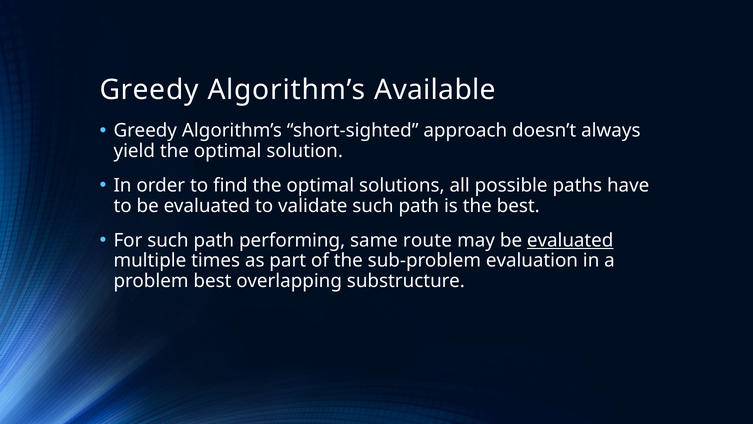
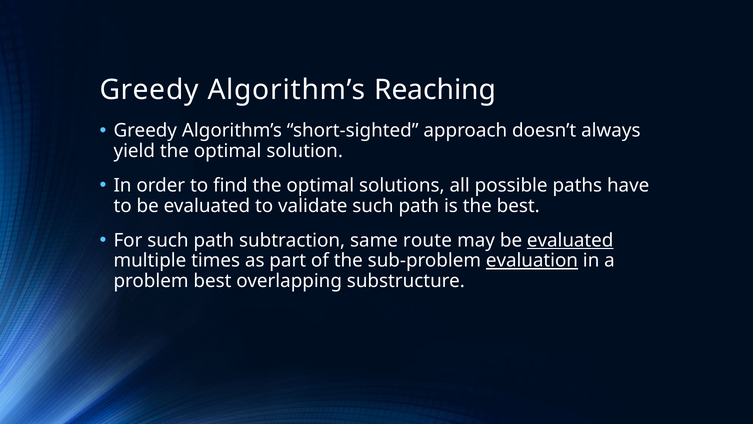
Available: Available -> Reaching (435, 90)
performing: performing -> subtraction (292, 240)
evaluation underline: none -> present (532, 260)
